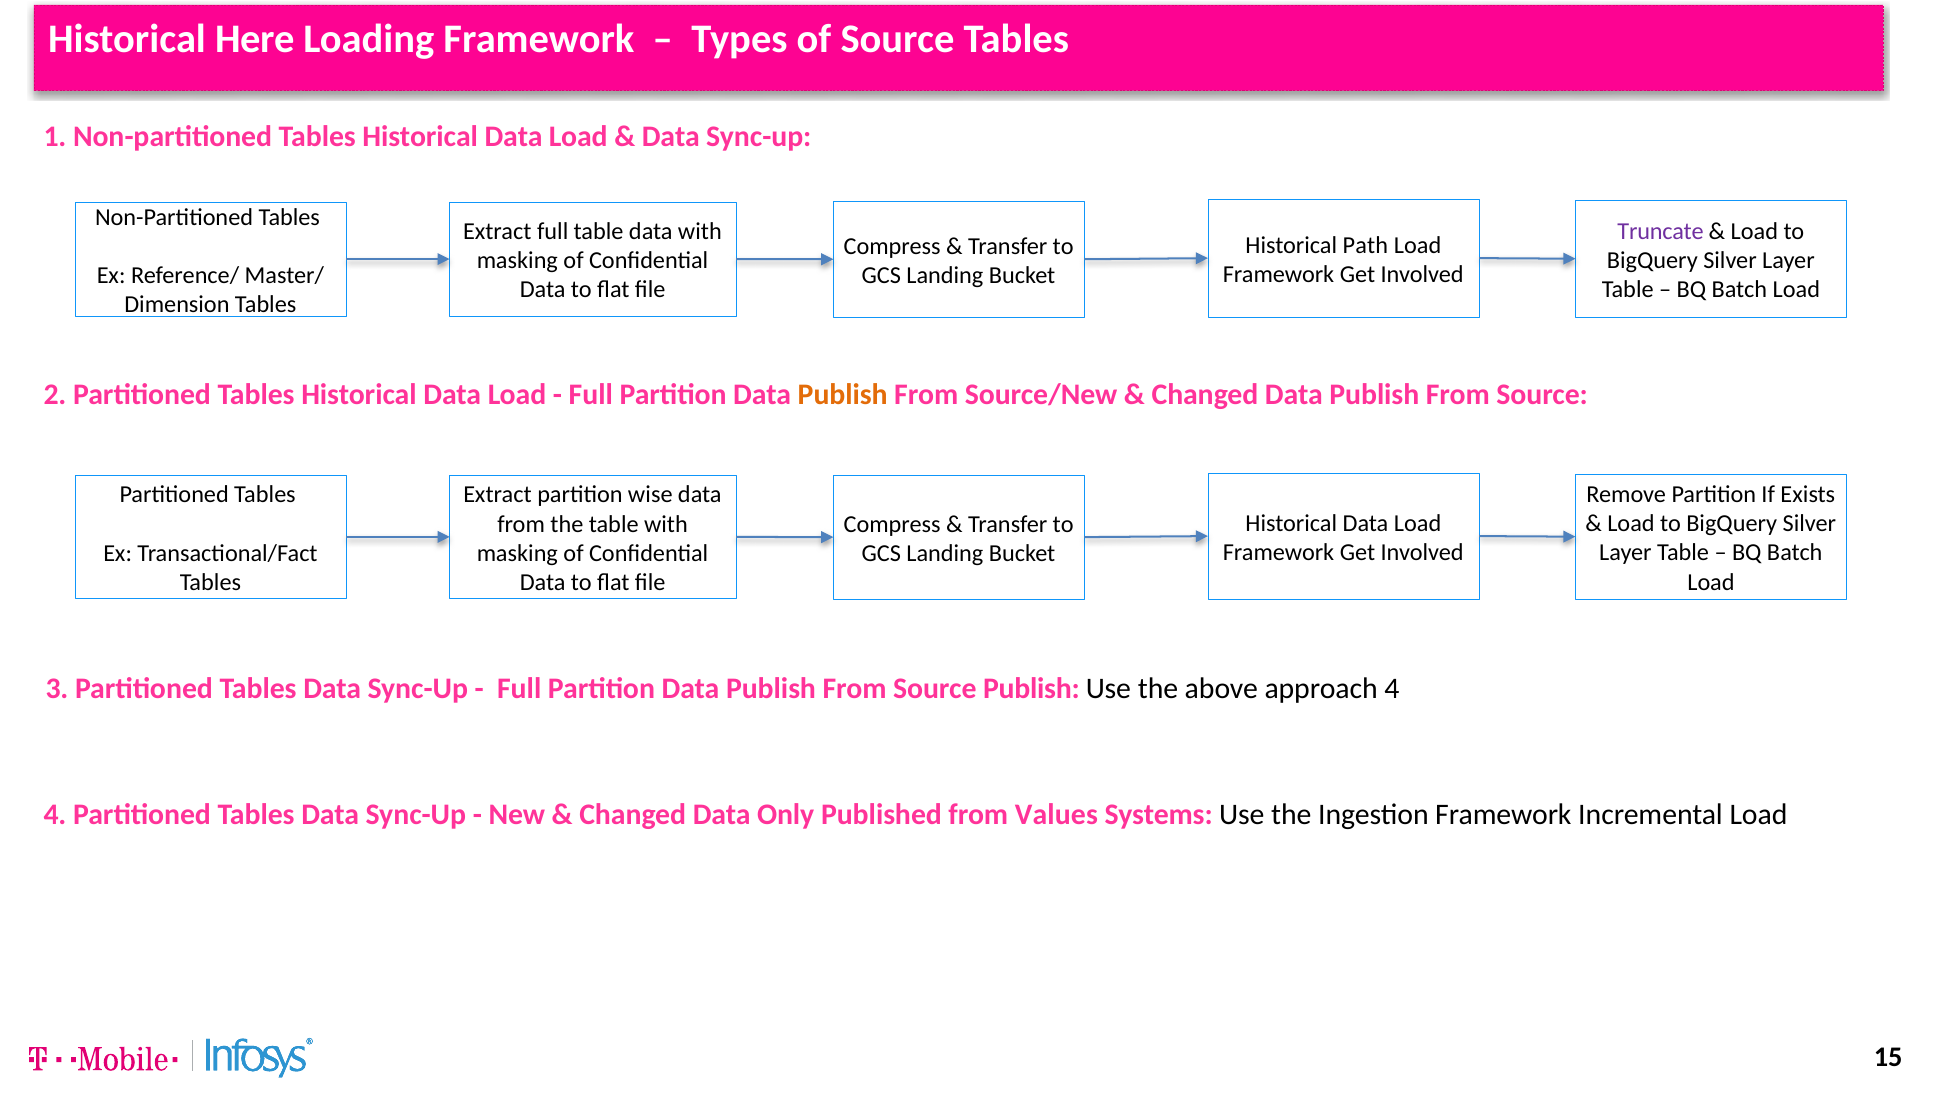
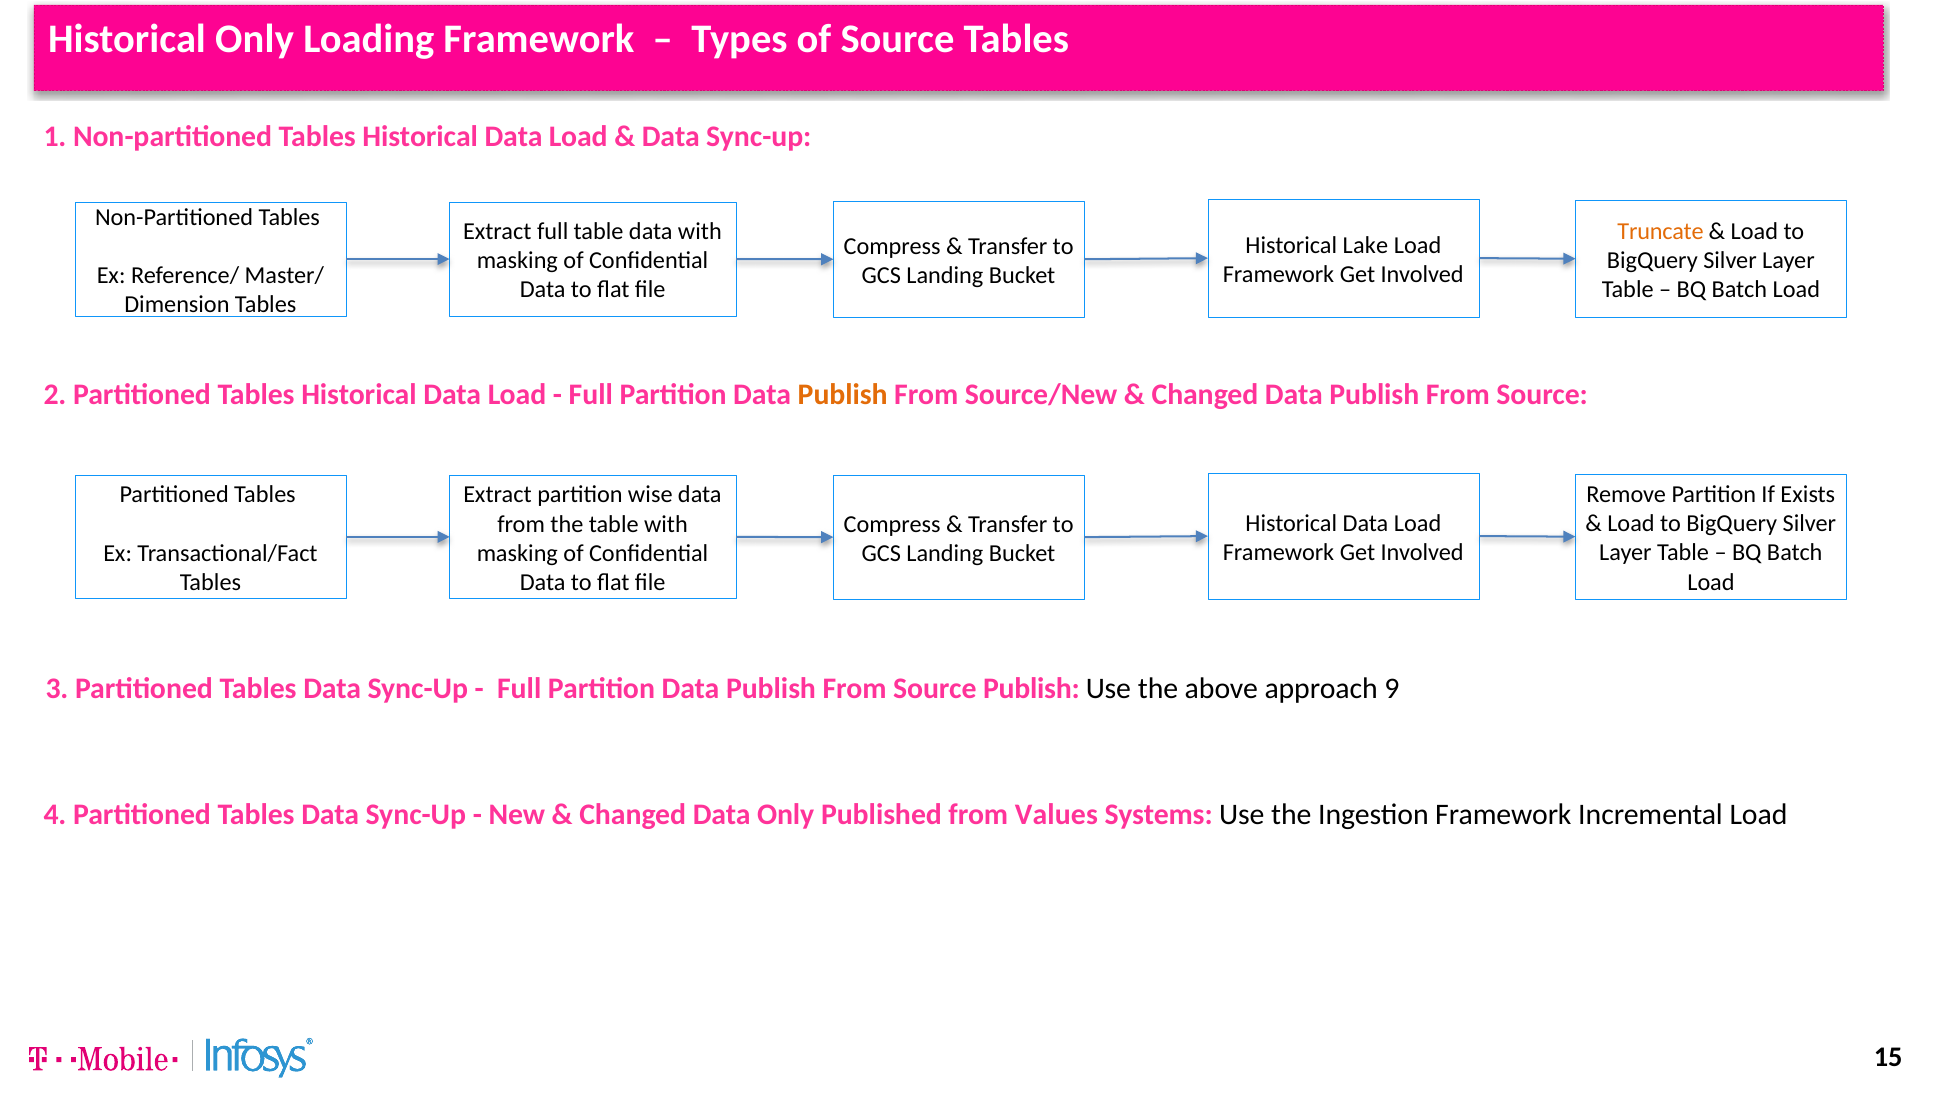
Historical Here: Here -> Only (255, 39)
Truncate colour: purple -> orange (1661, 231)
Path: Path -> Lake (1365, 245)
approach 4: 4 -> 9 (1392, 689)
